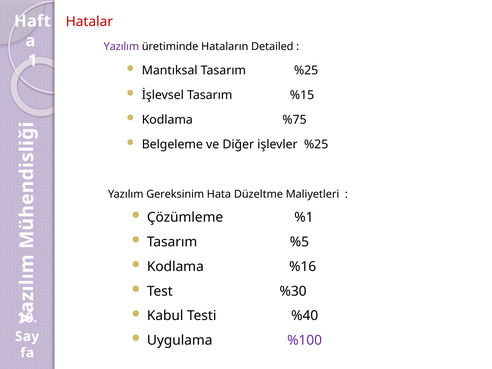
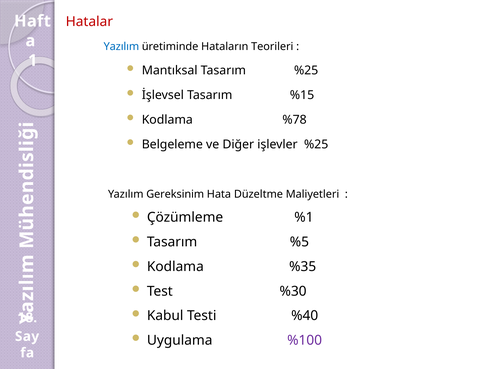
Yazılım colour: purple -> blue (121, 47)
Detailed: Detailed -> Teorileri (272, 47)
%75: %75 -> %78 (295, 120)
%16: %16 -> %35 (303, 267)
